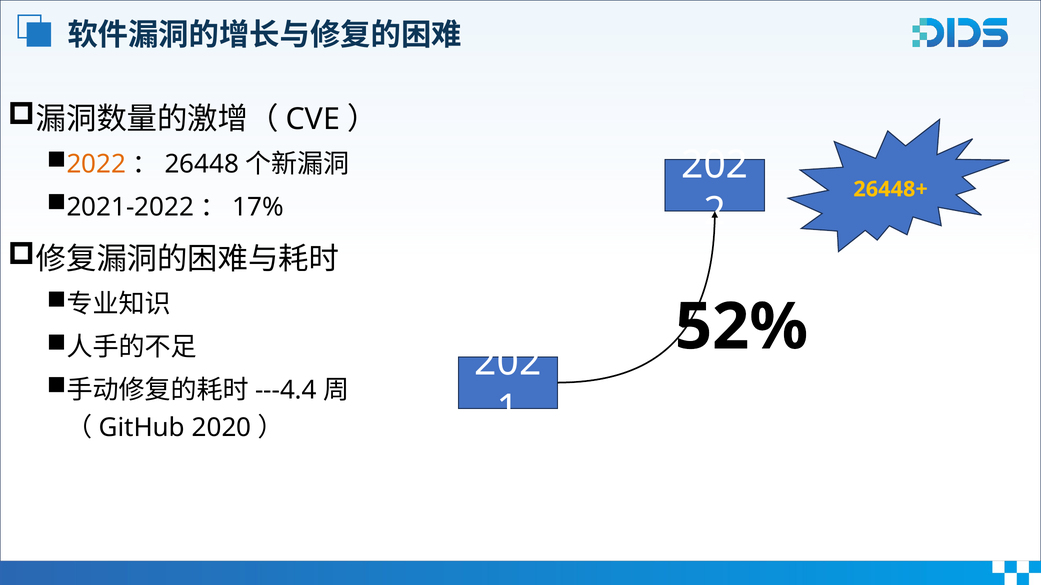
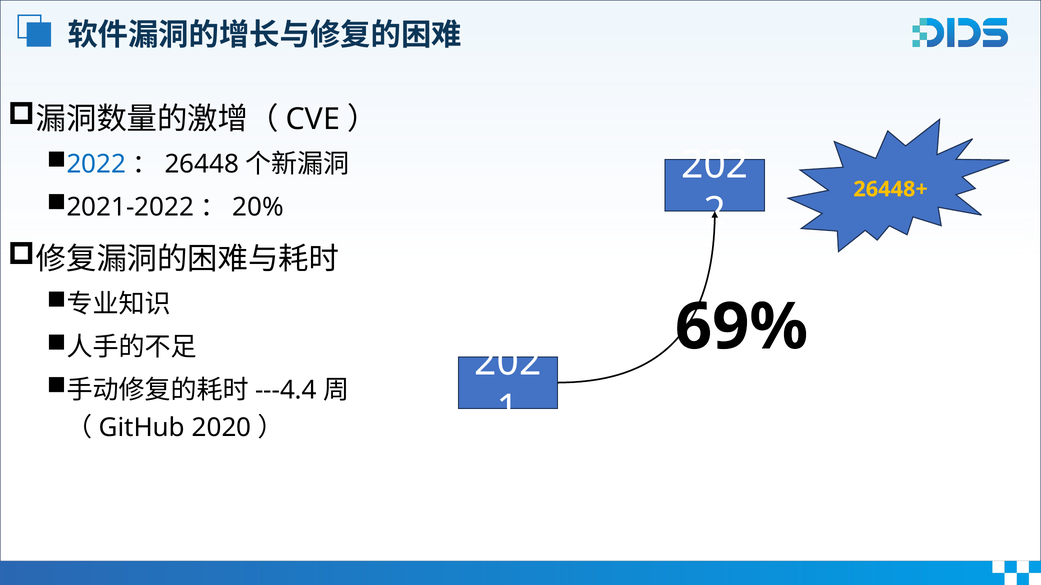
2022 colour: orange -> blue (96, 164)
17%: 17% -> 20% (258, 207)
52%: 52% -> 69% (741, 327)
